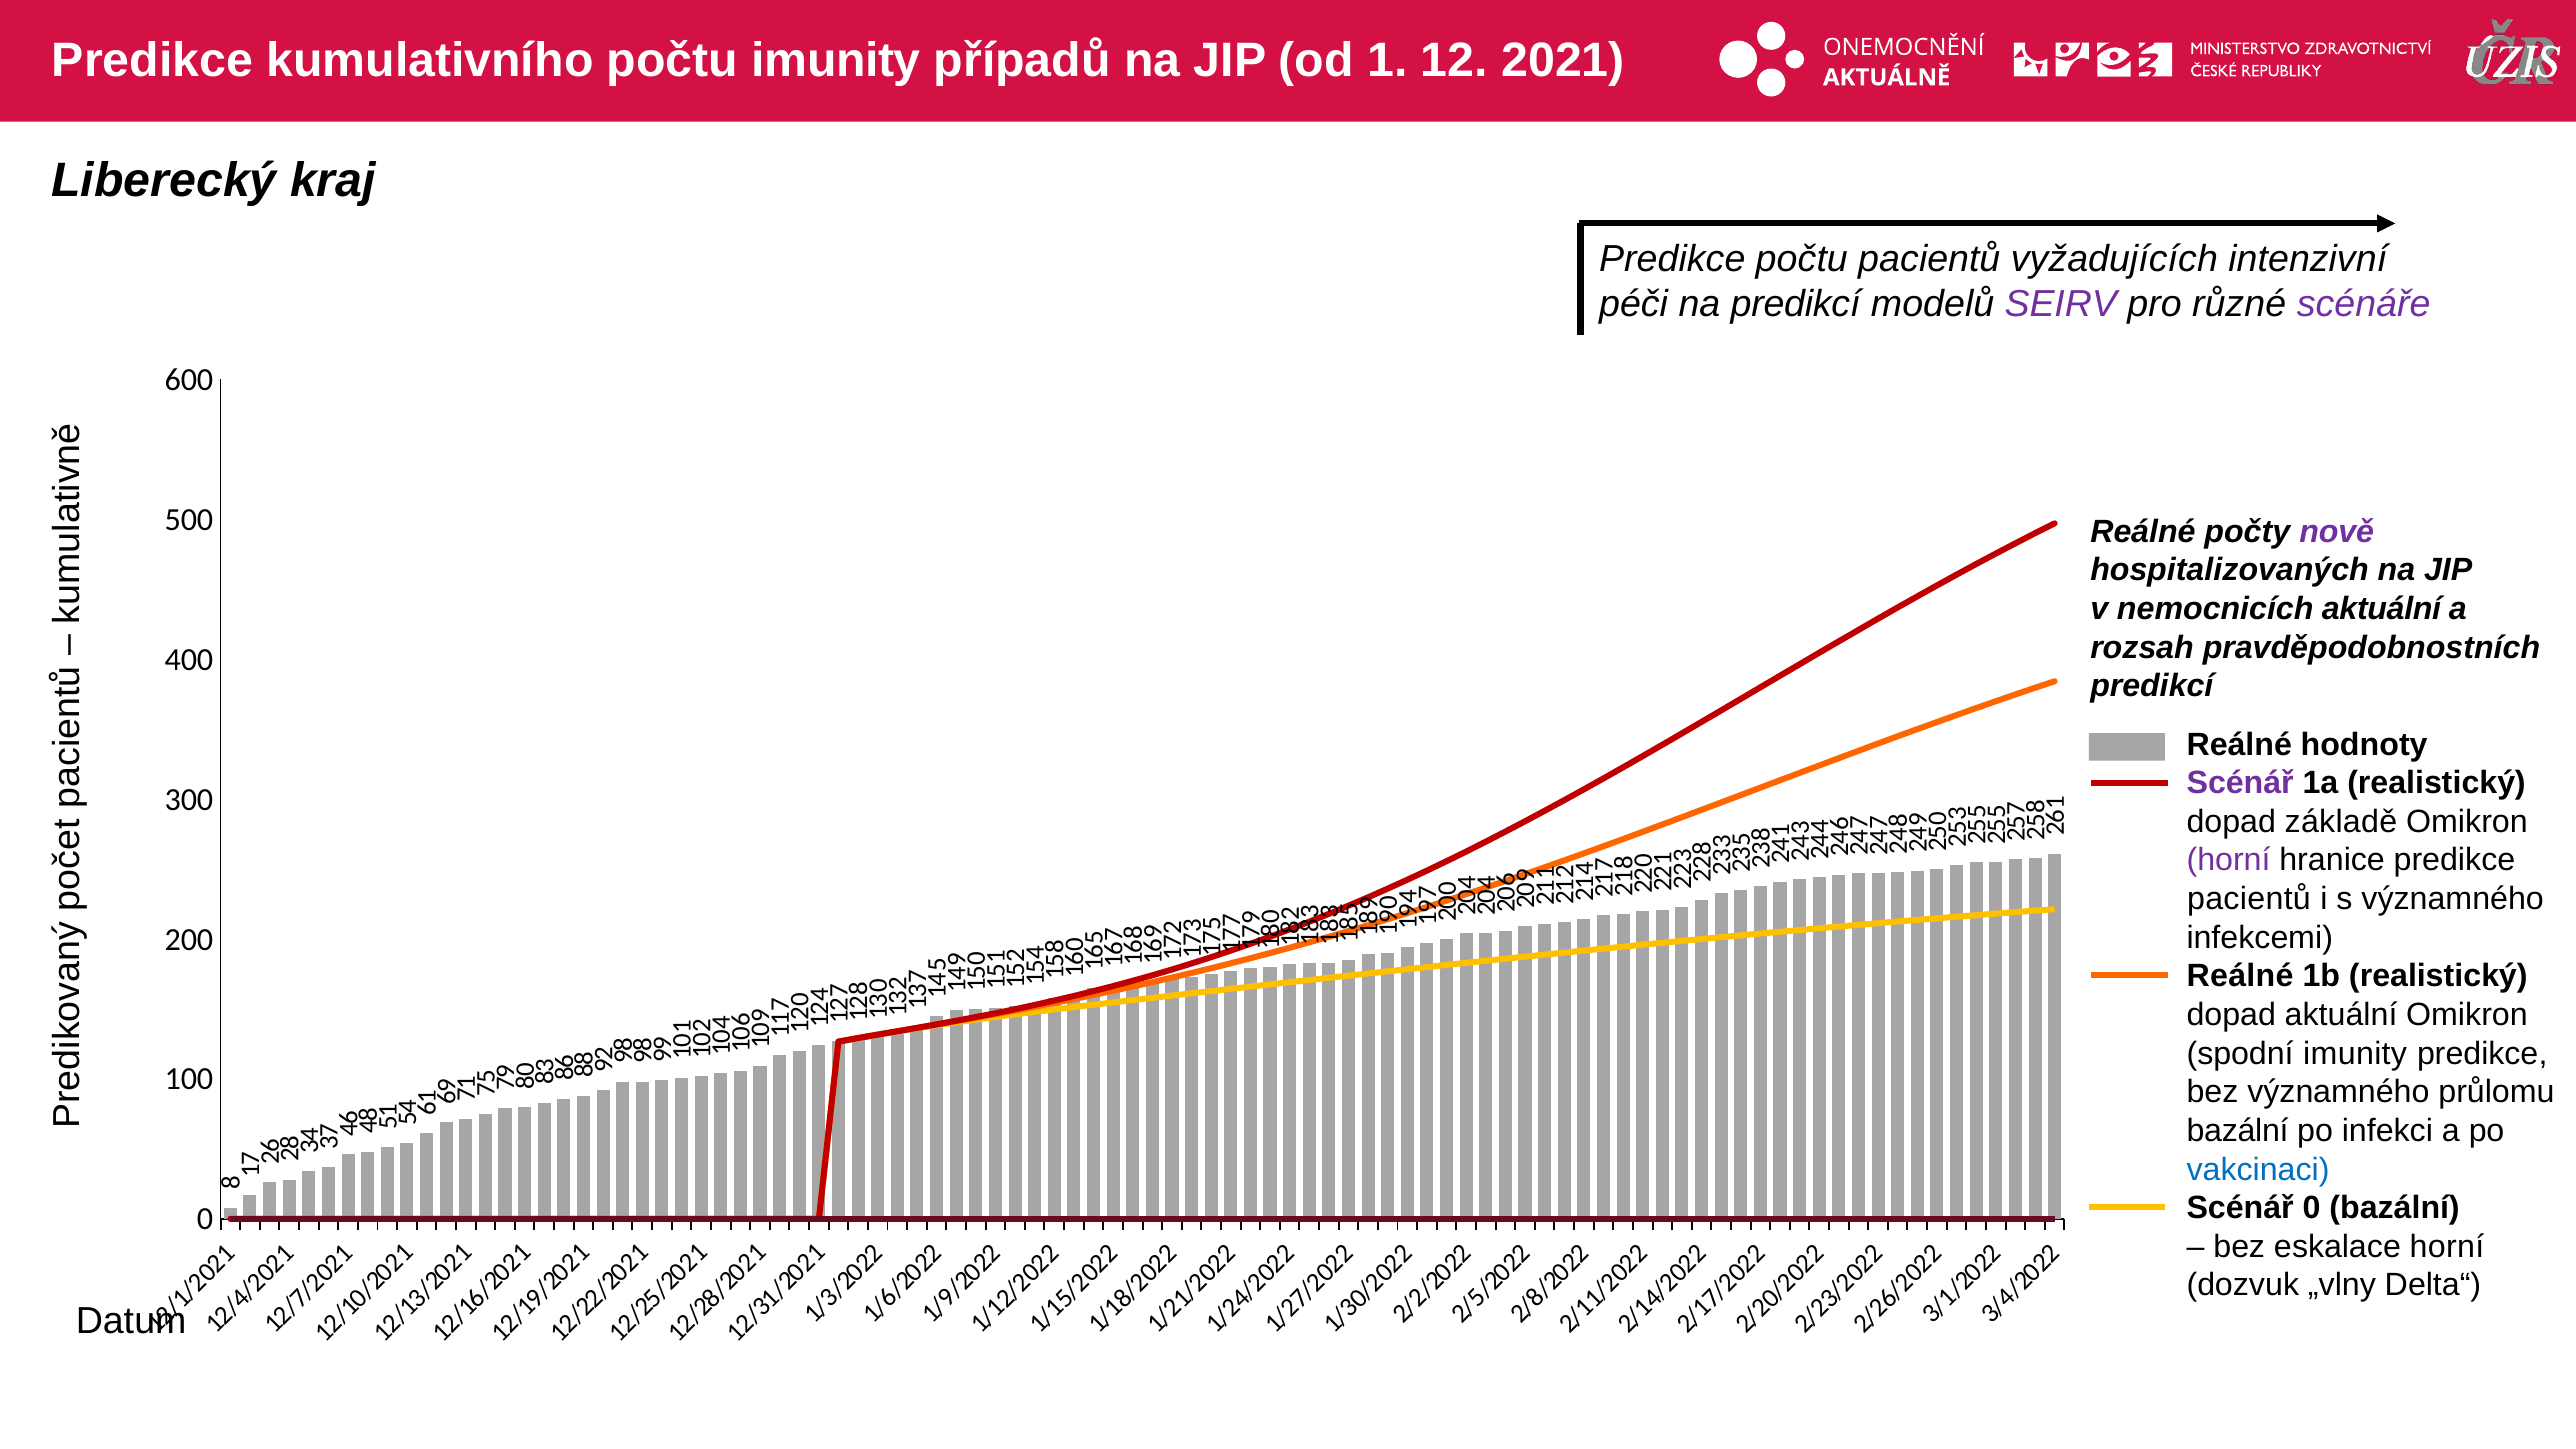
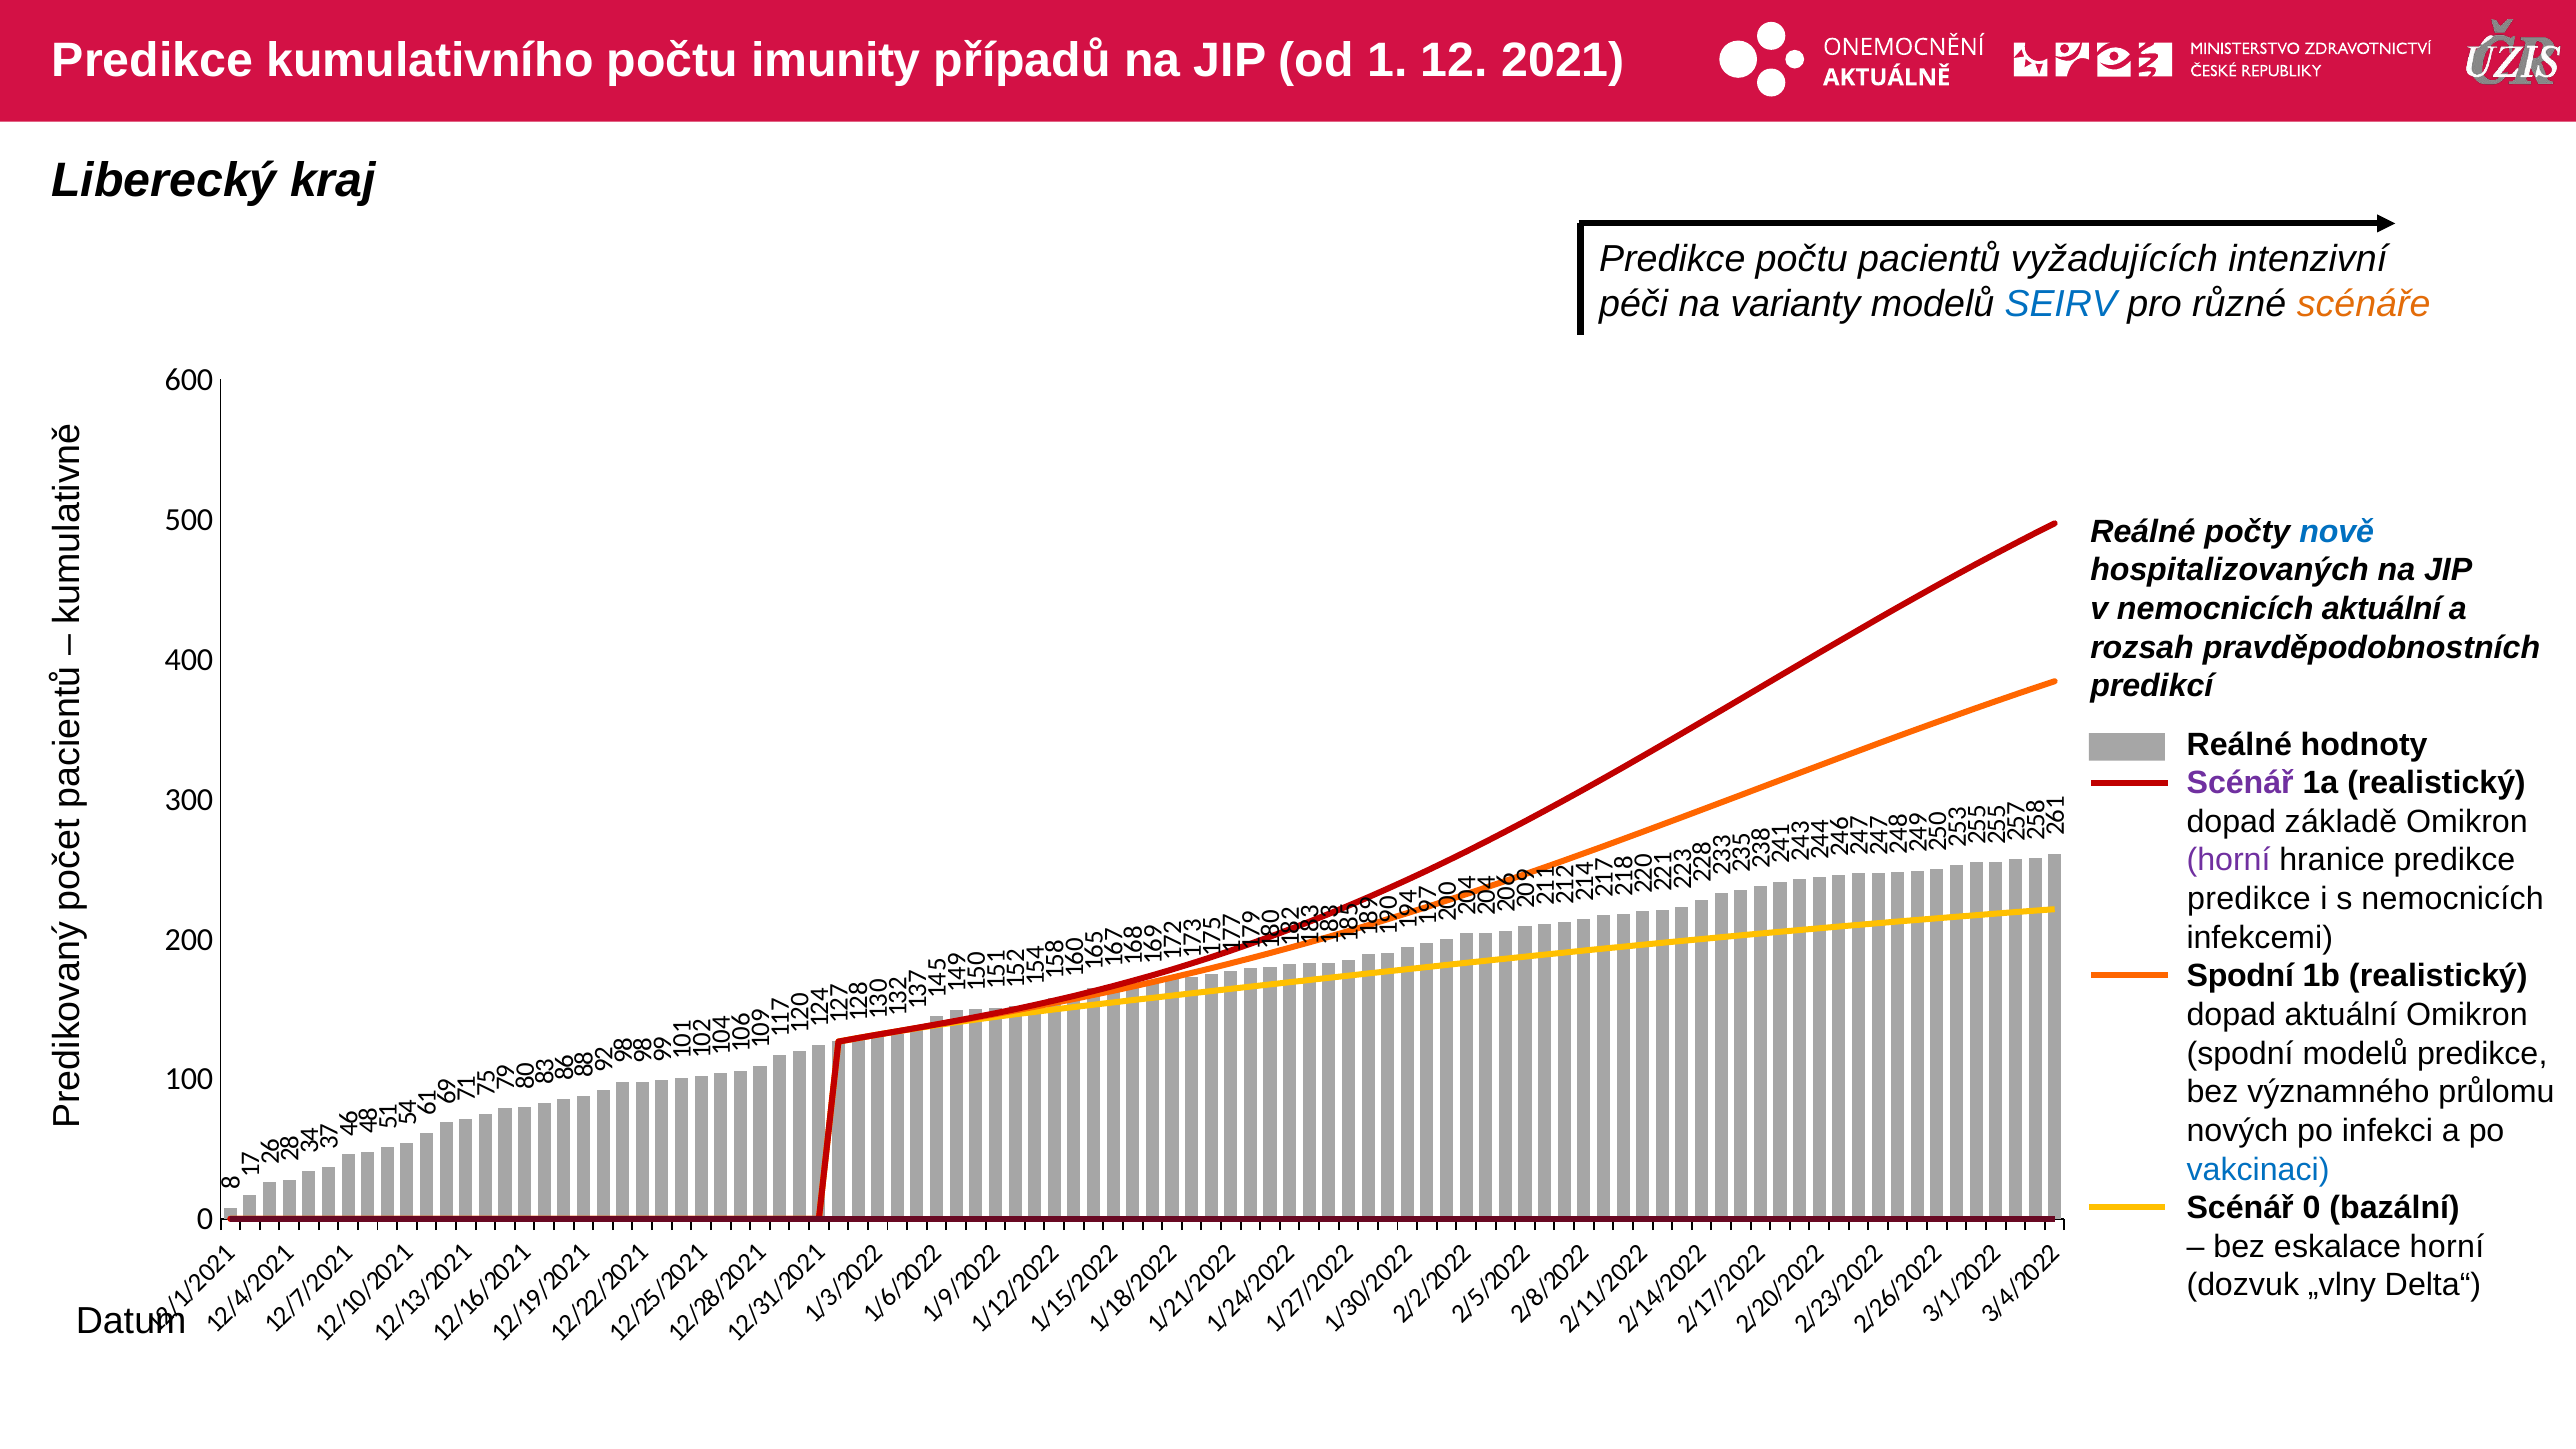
na predikcí: predikcí -> varianty (1796, 304)
SEIRV colour: purple -> blue (2061, 304)
scénáře colour: purple -> orange (2364, 304)
nově colour: purple -> blue (2337, 532)
pacientů: pacientů -> predikce (2249, 899)
s významného: významného -> nemocnicích (2453, 899)
Reálné: Reálné -> Spodní (2240, 976)
spodní imunity: imunity -> modelů (2355, 1053)
bazální: bazální -> nových (2237, 1131)
